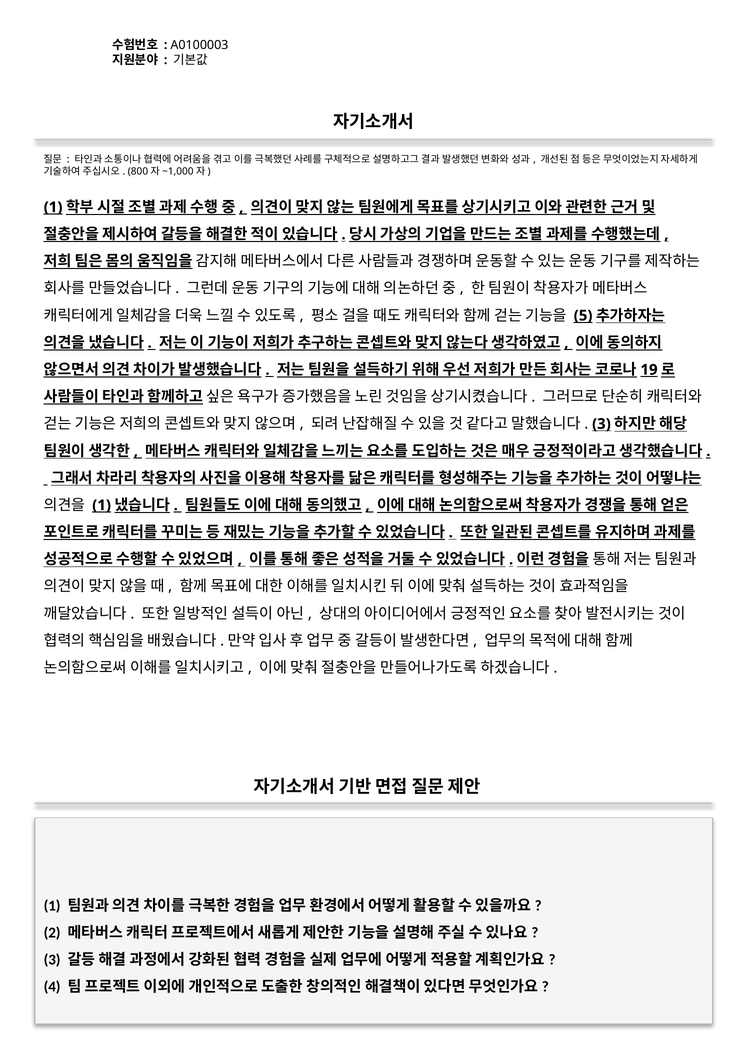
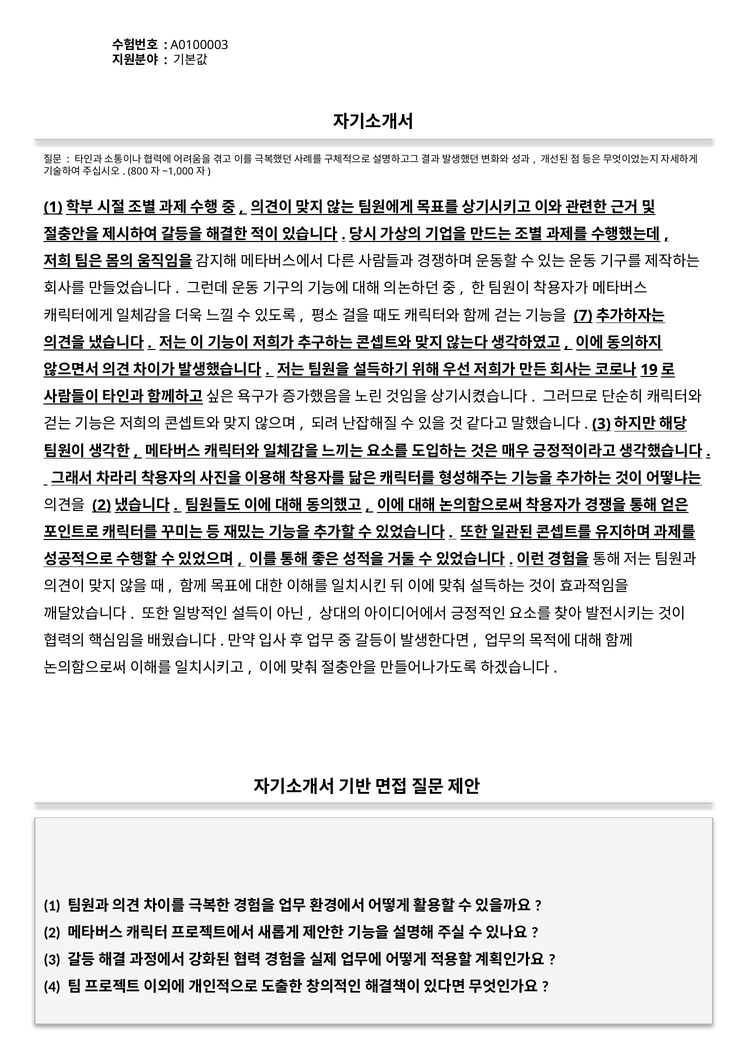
5: 5 -> 7 (583, 316)
1: 1 -> 2 (102, 505)
